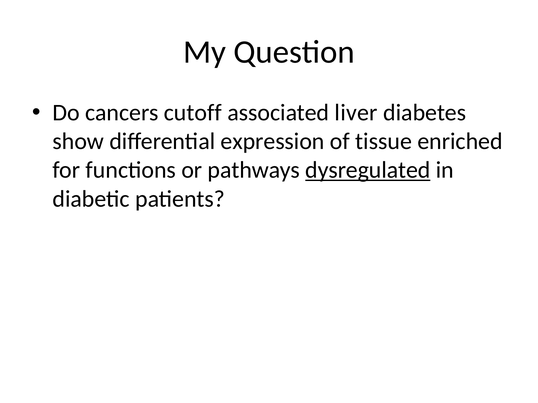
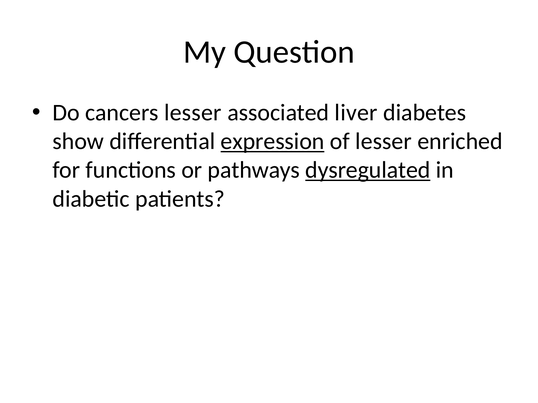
cancers cutoff: cutoff -> lesser (193, 113)
expression underline: none -> present (273, 142)
of tissue: tissue -> lesser (384, 142)
